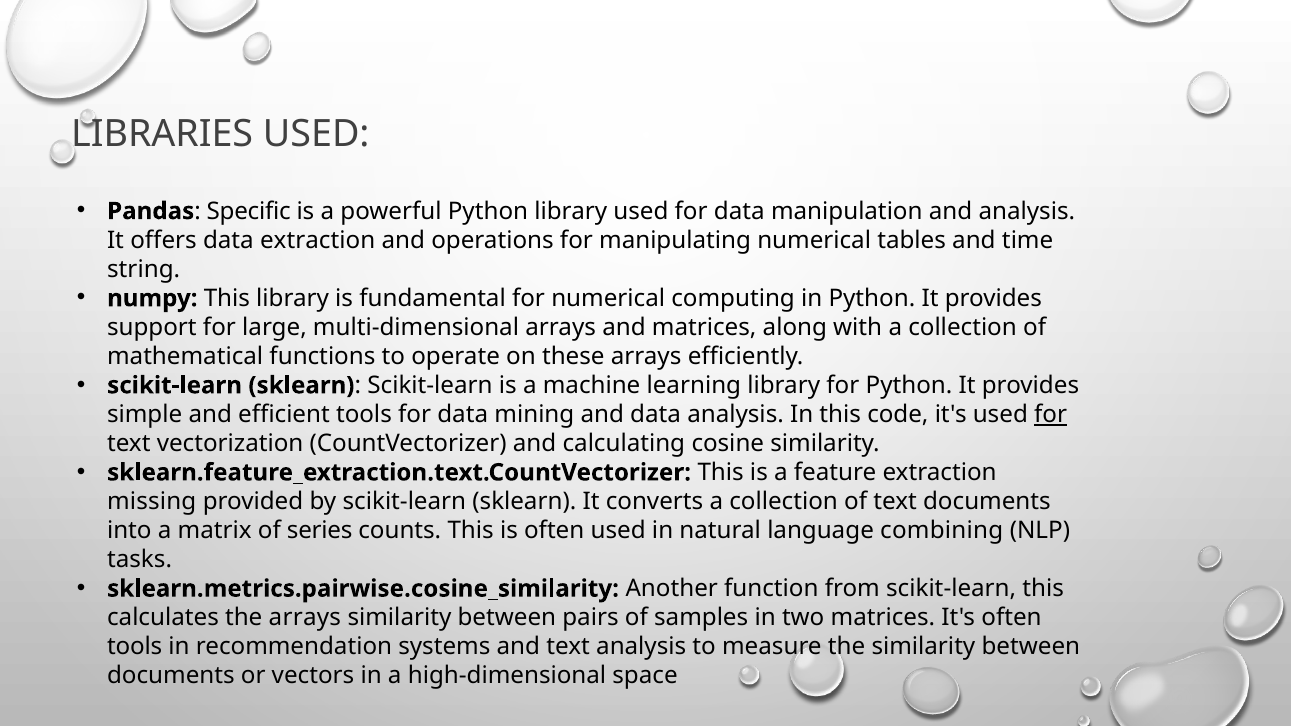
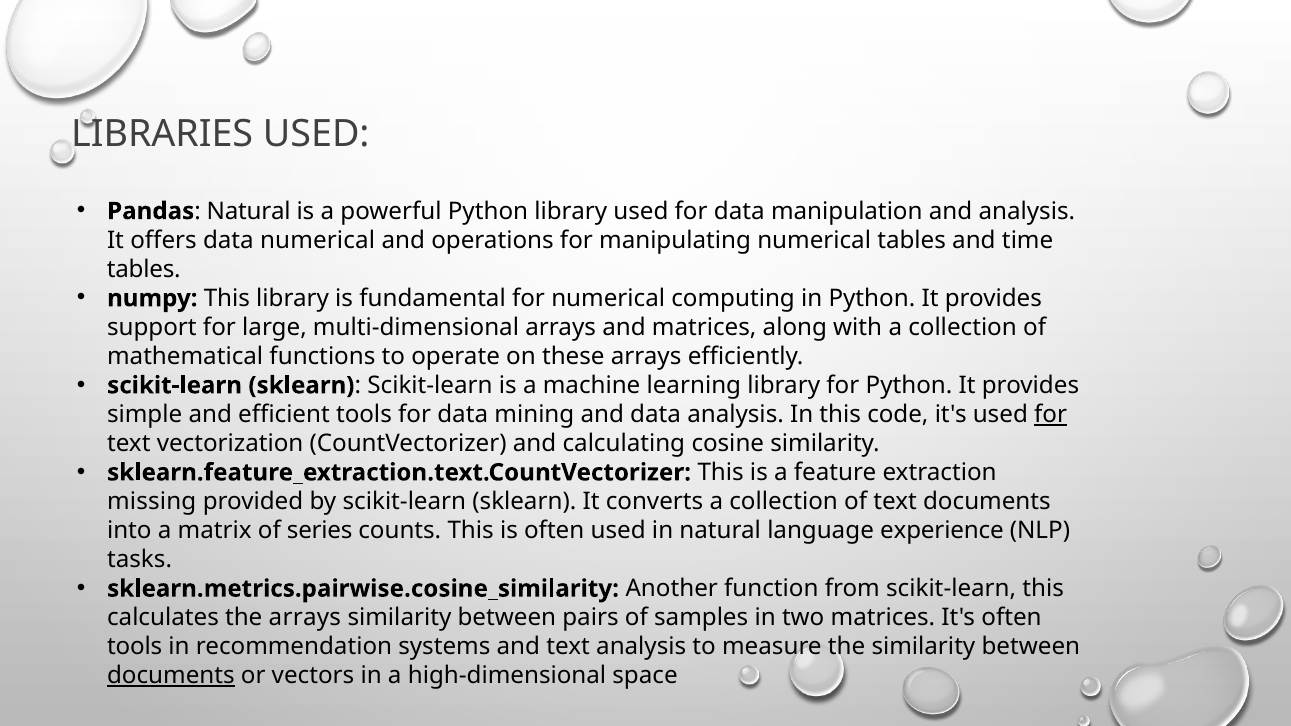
Specific: Specific -> Natural (249, 211)
data extraction: extraction -> numerical (318, 240)
string: string -> tables (144, 269)
combining: combining -> experience (942, 531)
documents underline: none -> present (171, 676)
